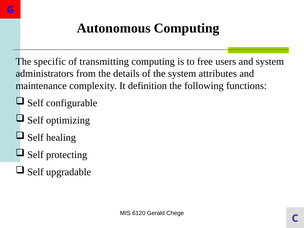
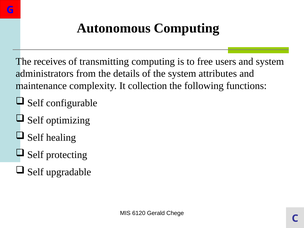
specific: specific -> receives (50, 61)
definition: definition -> collection (147, 86)
